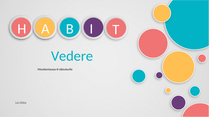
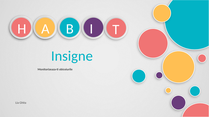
Vedere: Vedere -> Insigne (72, 56)
